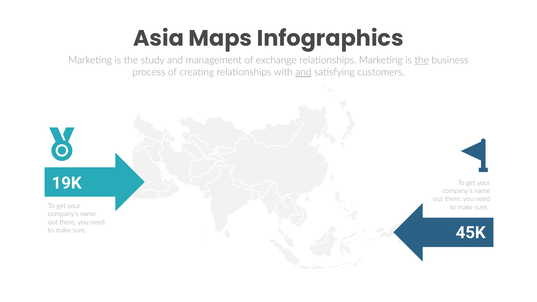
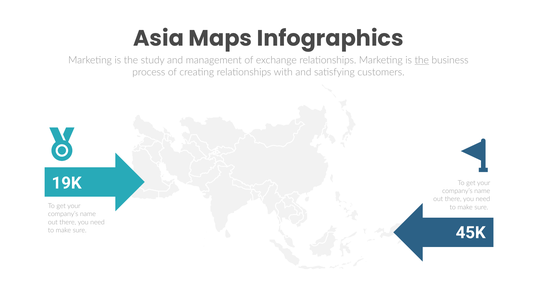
and underline: present -> none (303, 72)
